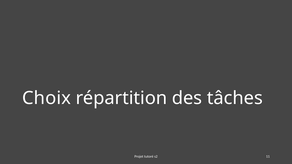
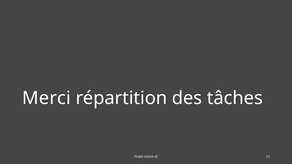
Choix: Choix -> Merci (46, 98)
